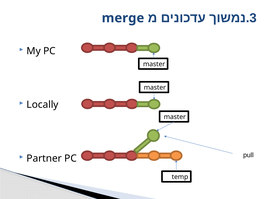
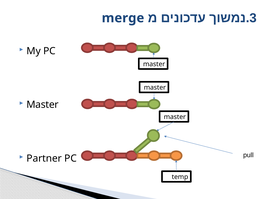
Locally: Locally -> Master (43, 105)
